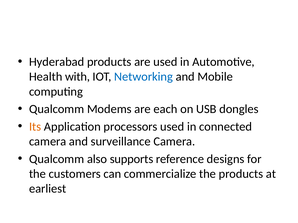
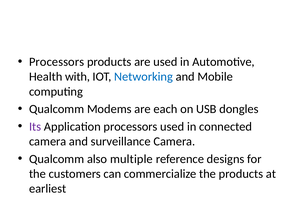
Hyderabad: Hyderabad -> Processors (57, 62)
Its colour: orange -> purple (35, 127)
supports: supports -> multiple (131, 159)
